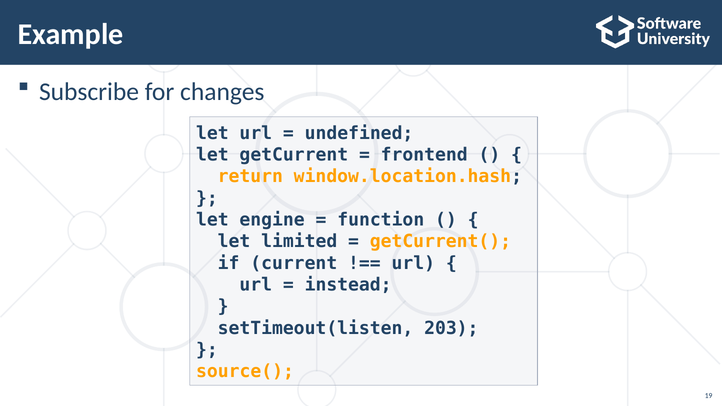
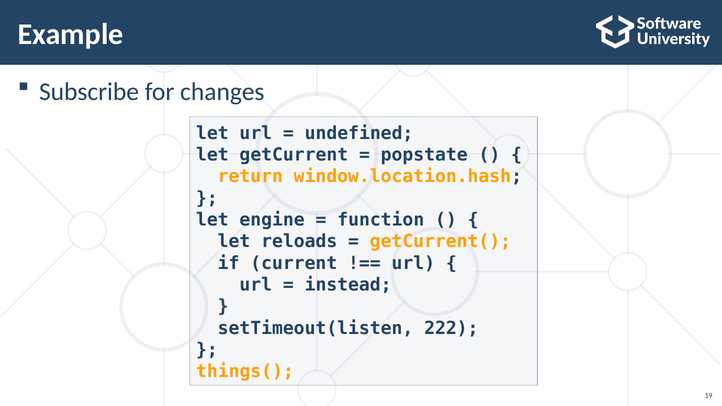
frontend: frontend -> popstate (424, 155)
limited: limited -> reloads (299, 242)
203: 203 -> 222 (451, 328)
source(: source( -> things( (245, 372)
